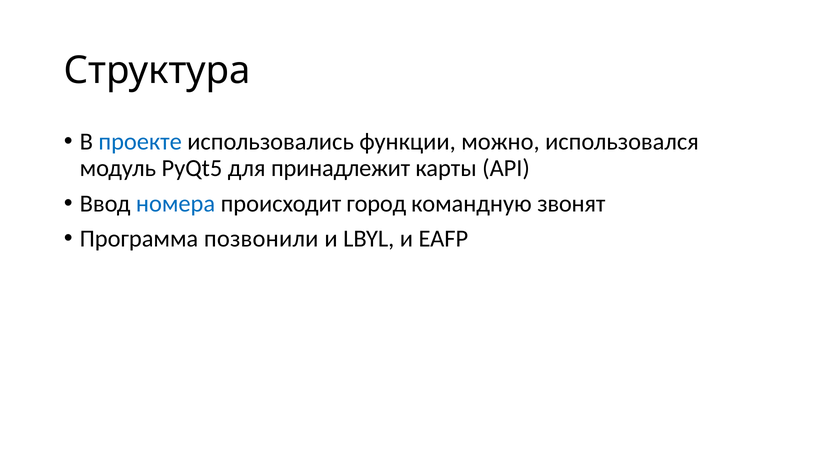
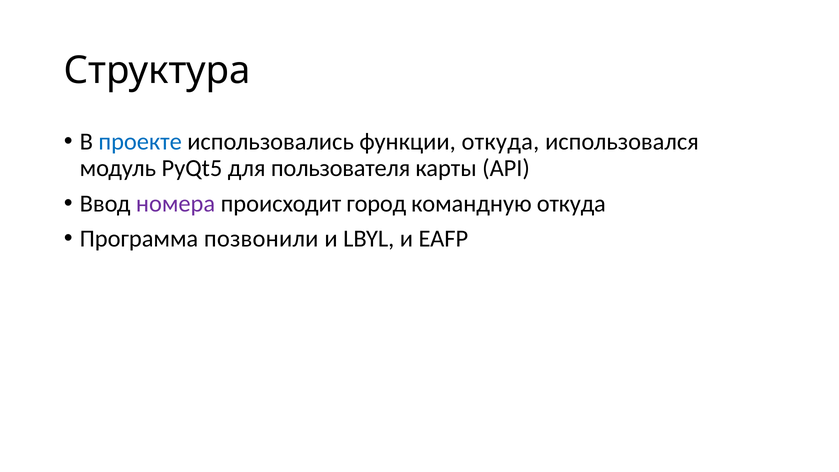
функции можно: можно -> откуда (500, 142)
принадлежит: принадлежит -> пользователя (341, 168)
номера colour: blue -> purple (176, 203)
командную звонят: звонят -> откуда (571, 203)
